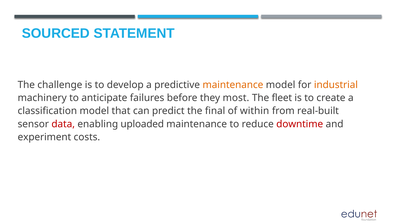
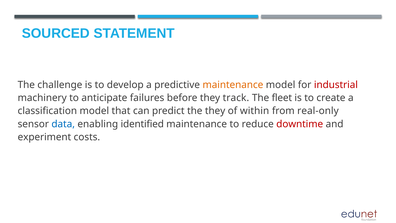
industrial colour: orange -> red (336, 85)
most: most -> track (236, 98)
the final: final -> they (215, 111)
real-built: real-built -> real-only (318, 111)
data colour: red -> blue (63, 124)
uploaded: uploaded -> identified (142, 124)
